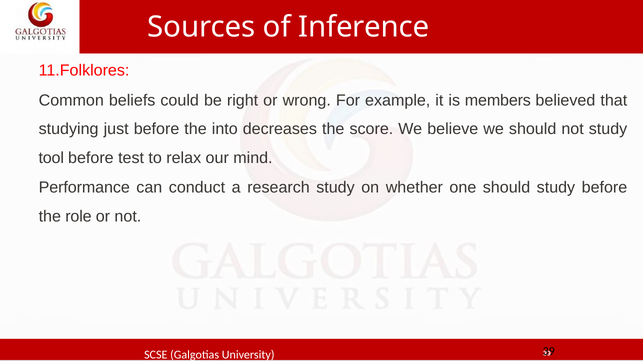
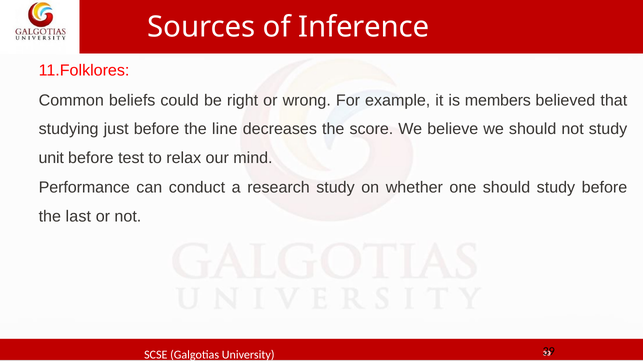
into: into -> line (225, 129)
tool: tool -> unit (51, 158)
role: role -> last (78, 217)
